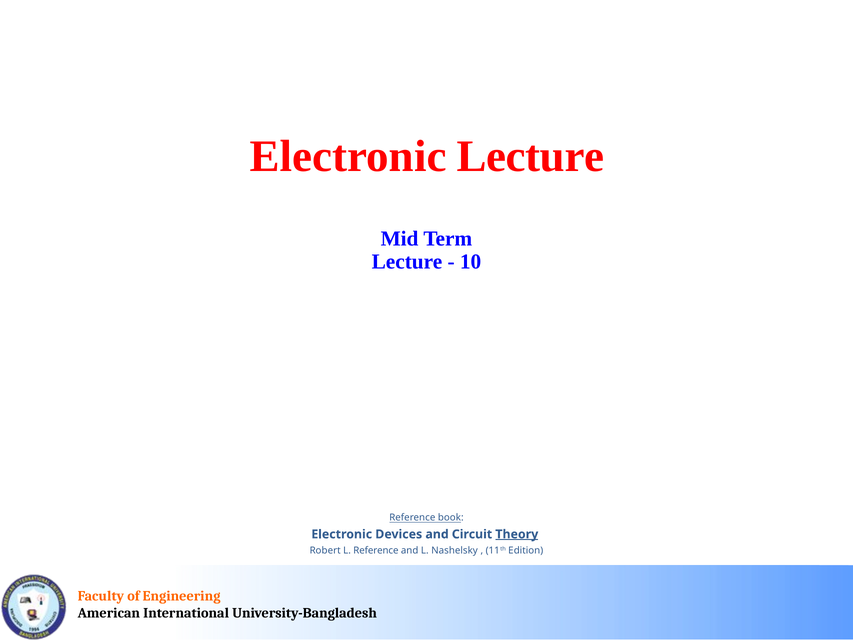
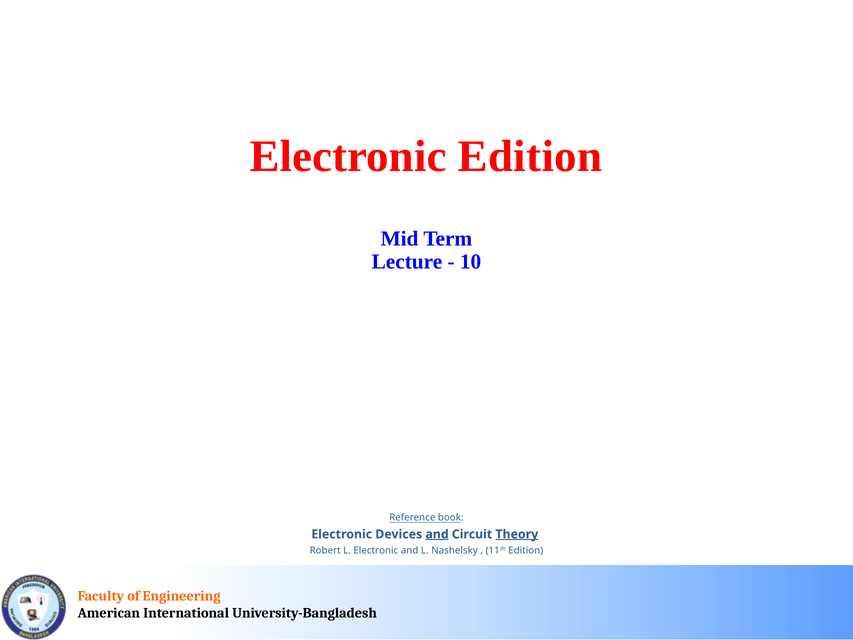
Electronic Lecture: Lecture -> Edition (530, 156)
and underline: none -> present (437, 534)
L Reference: Reference -> Electronic (376, 550)
